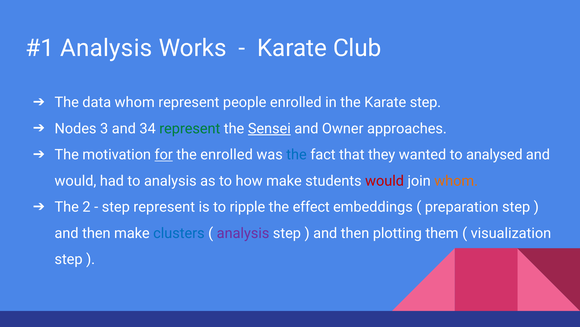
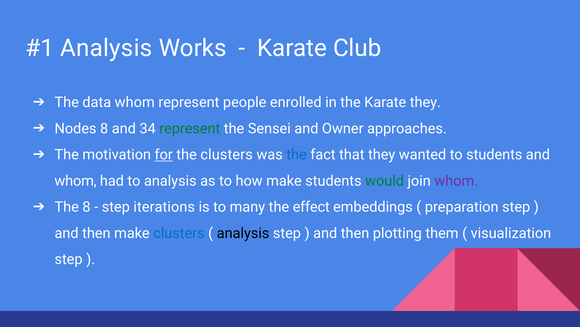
Karate step: step -> they (425, 102)
Nodes 3: 3 -> 8 (104, 128)
Sensei underline: present -> none (269, 128)
the enrolled: enrolled -> clusters (227, 154)
to analysed: analysed -> students (494, 154)
would: would -> whom (76, 181)
would colour: red -> green (385, 181)
whom colour: orange -> purple (456, 181)
The 2: 2 -> 8 (86, 207)
step represent: represent -> iterations (164, 207)
ripple: ripple -> many (247, 207)
analysis colour: purple -> black (243, 233)
